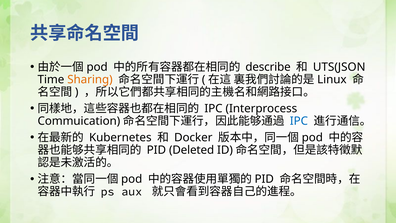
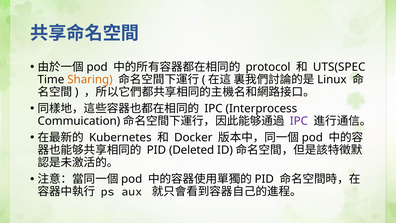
describe: describe -> protocol (268, 67)
UTS(JSON: UTS(JSON -> UTS(SPEC (339, 67)
IPC colour: blue -> purple (299, 121)
